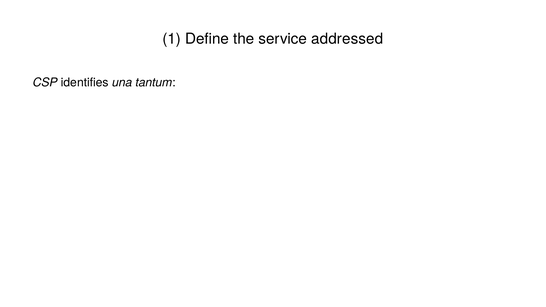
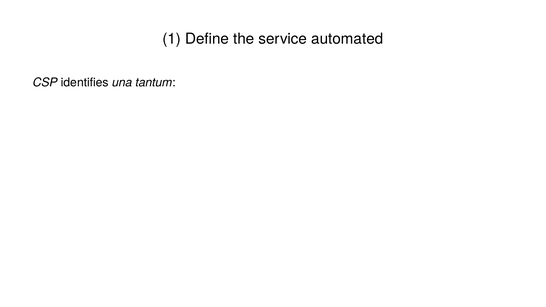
addressed: addressed -> automated (347, 39)
